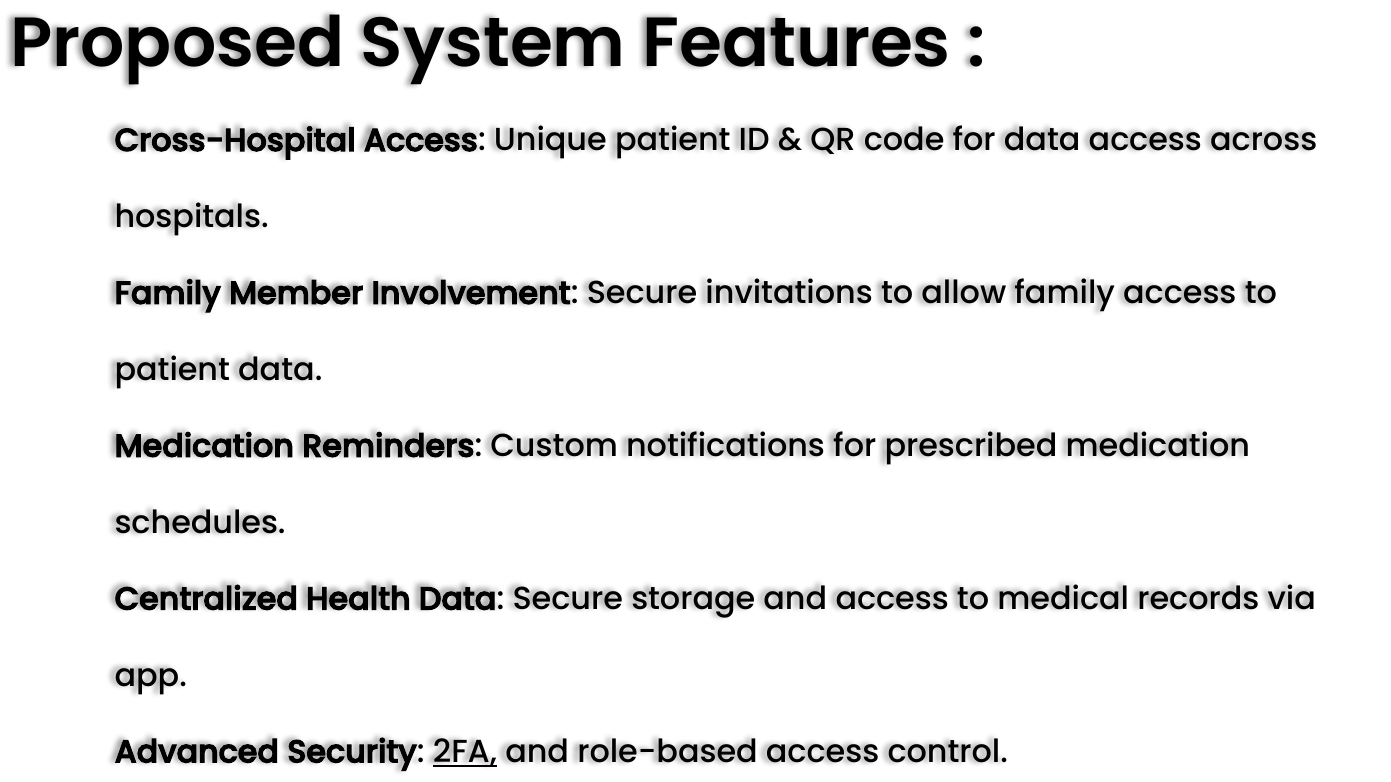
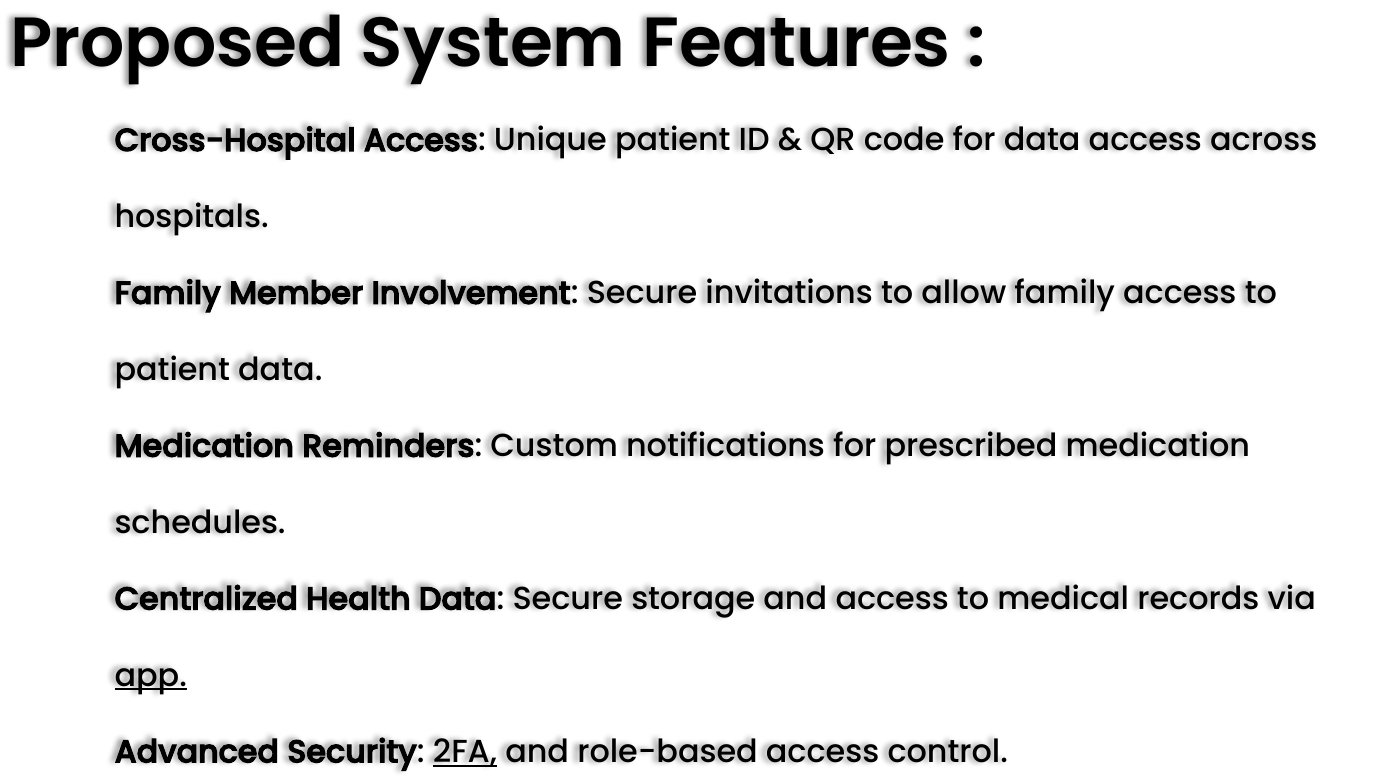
app underline: none -> present (151, 676)
